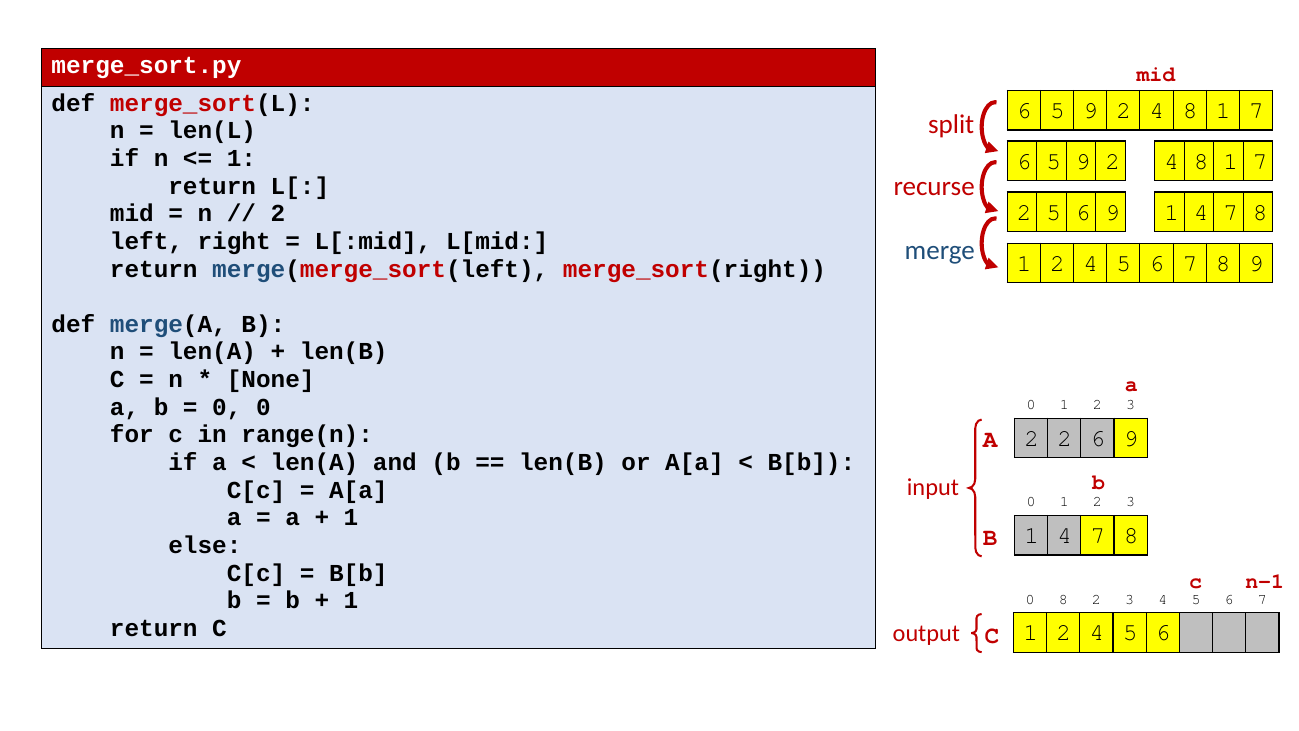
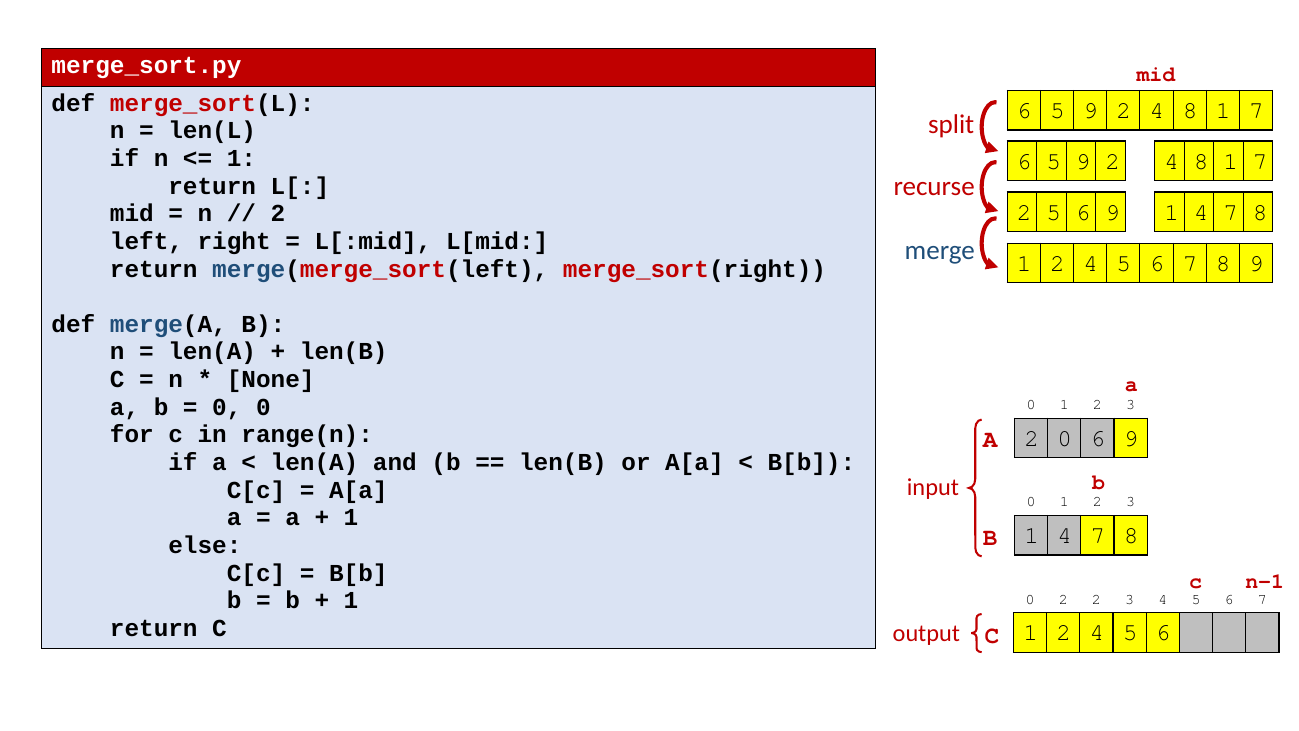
2 2: 2 -> 0 (1065, 438)
0 8: 8 -> 2 (1063, 599)
